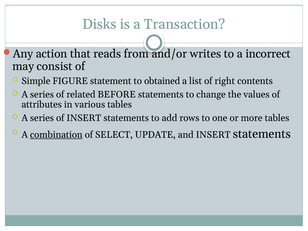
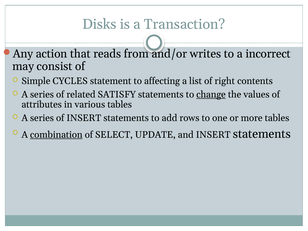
FIGURE: FIGURE -> CYCLES (70, 81)
obtained: obtained -> affecting (162, 81)
BEFORE: BEFORE -> SATISFY (117, 94)
change underline: none -> present (211, 94)
